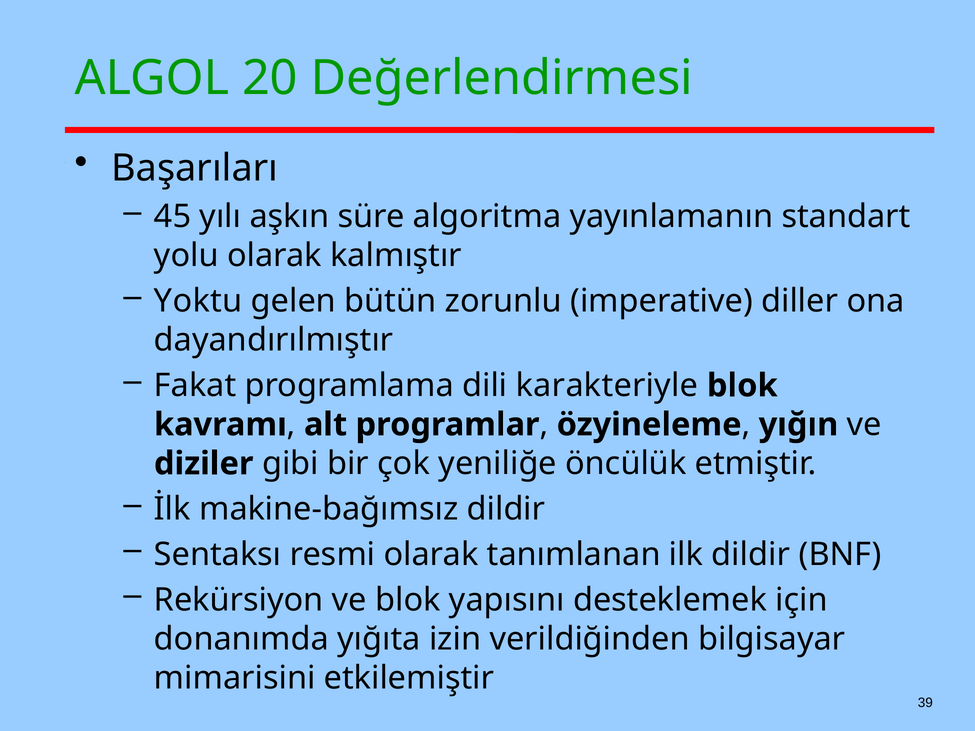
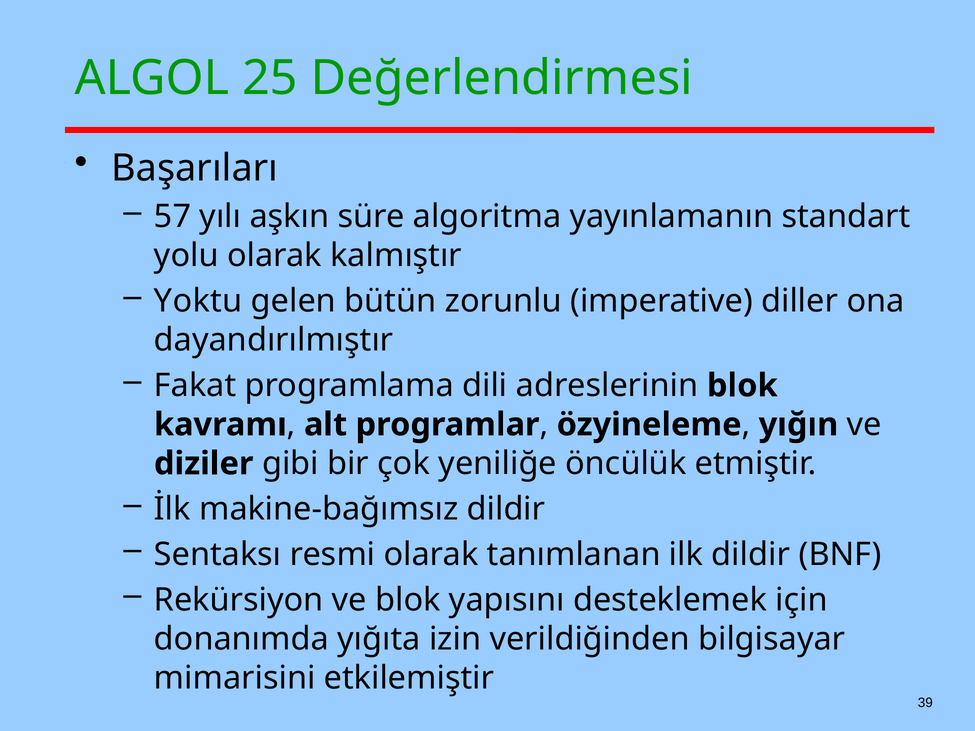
20: 20 -> 25 (270, 78)
45: 45 -> 57 (173, 217)
karakteriyle: karakteriyle -> adreslerinin (607, 386)
